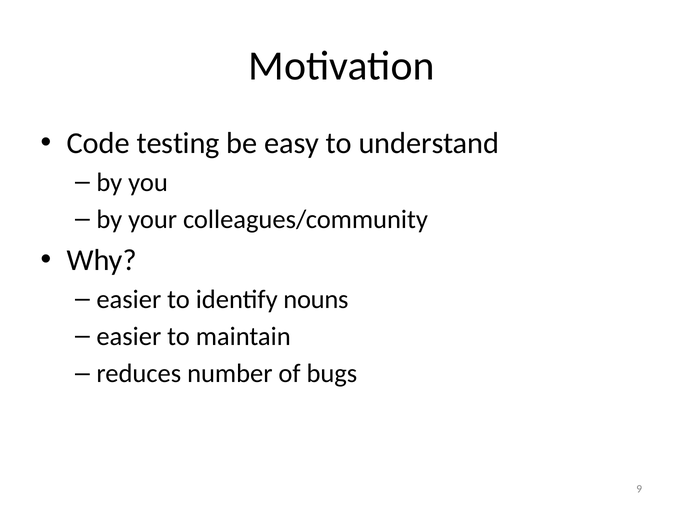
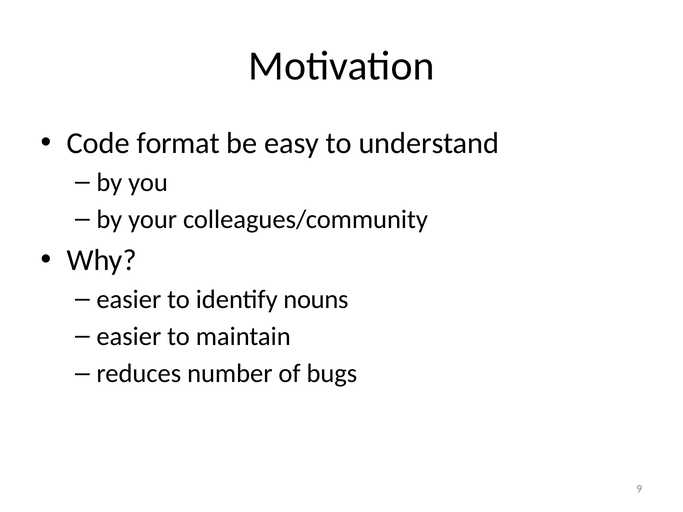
testing: testing -> format (178, 143)
